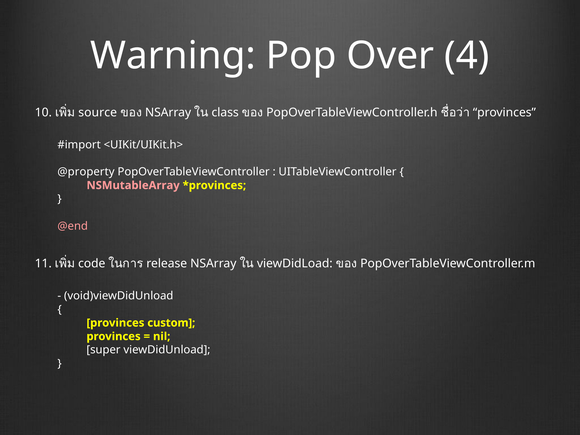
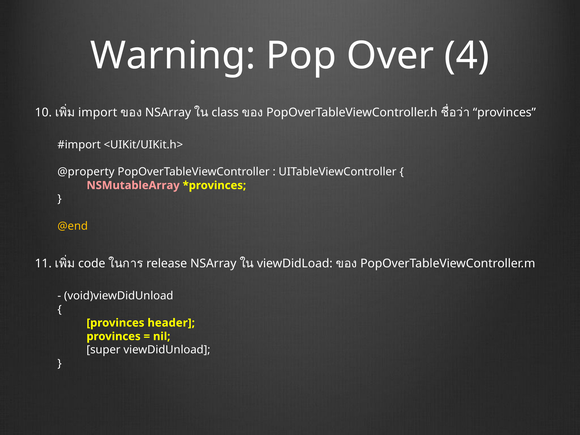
source: source -> import (98, 112)
@end colour: pink -> yellow (73, 226)
custom: custom -> header (171, 323)
